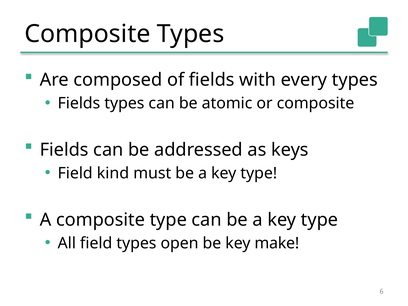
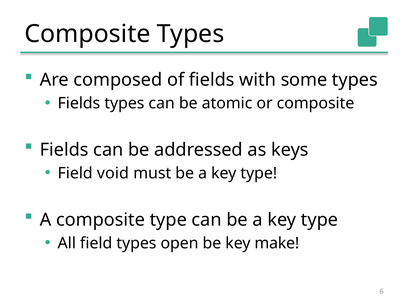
every: every -> some (304, 80)
kind: kind -> void (113, 173)
